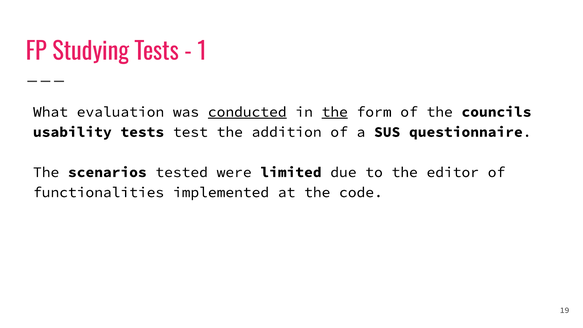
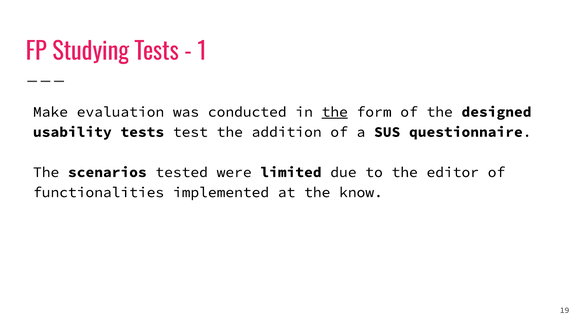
What: What -> Make (50, 112)
conducted underline: present -> none (247, 112)
councils: councils -> designed (496, 112)
code: code -> know (361, 192)
